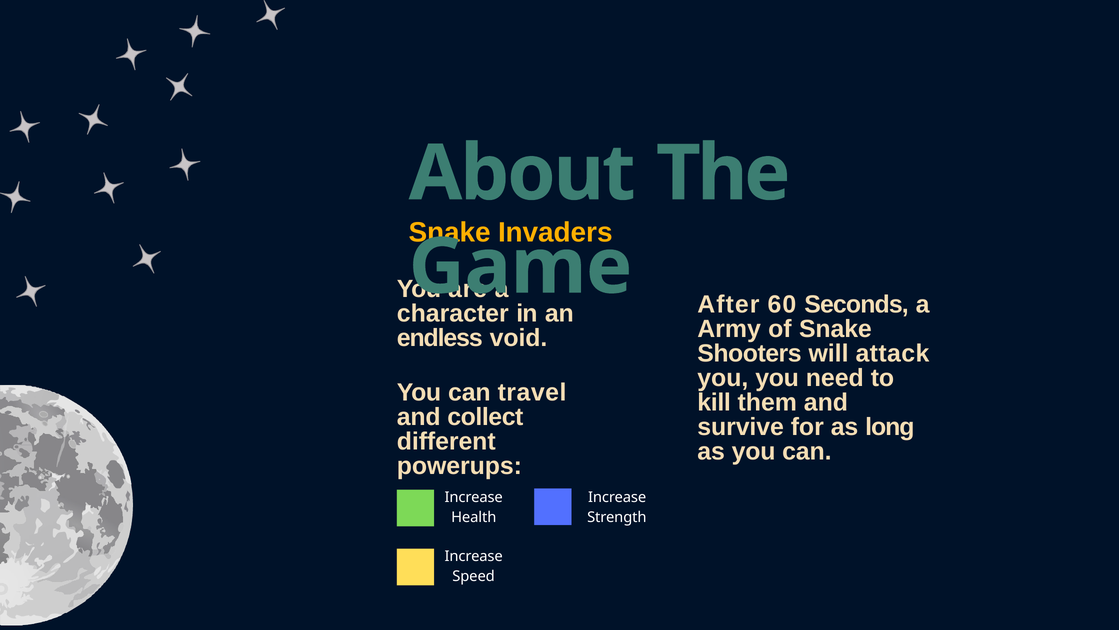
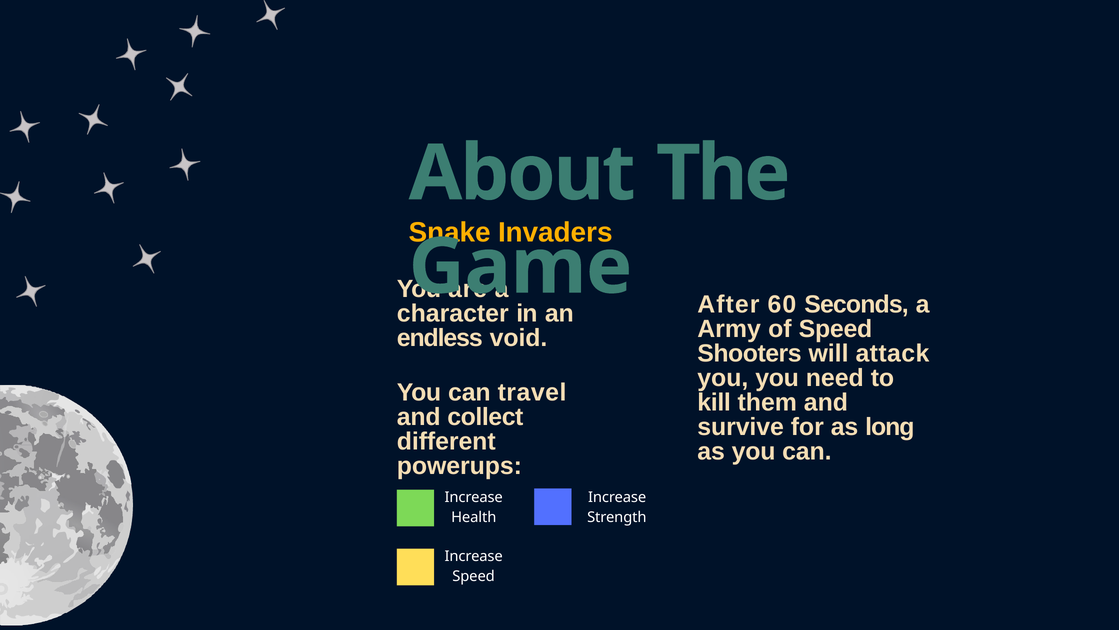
of Snake: Snake -> Speed (835, 329)
